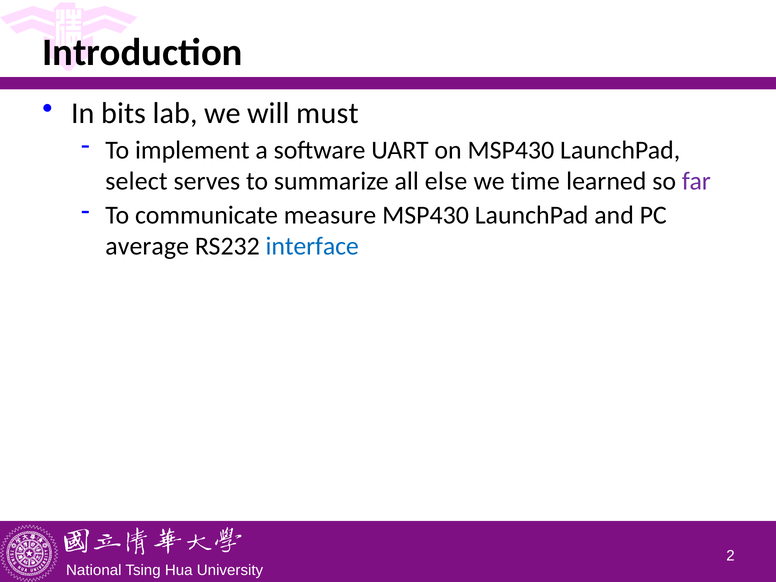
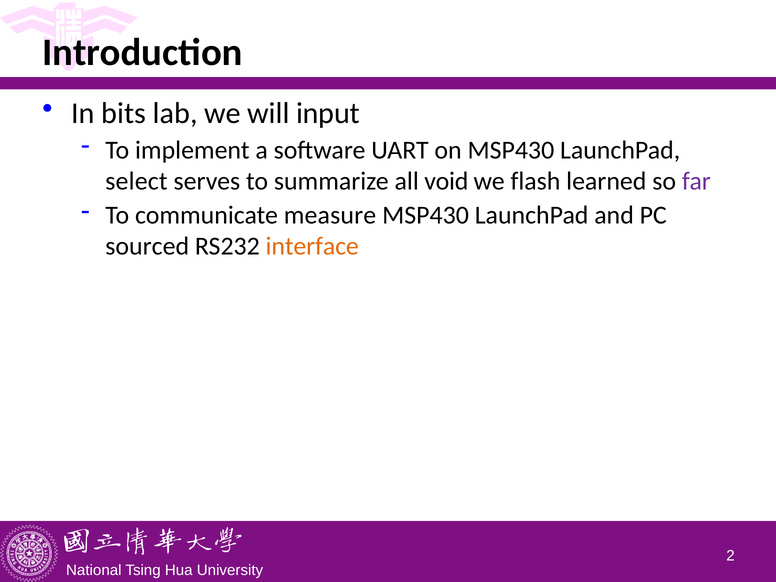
must: must -> input (328, 113)
else: else -> void (446, 181)
time: time -> flash (535, 181)
average: average -> sourced (147, 246)
interface colour: blue -> orange (312, 246)
